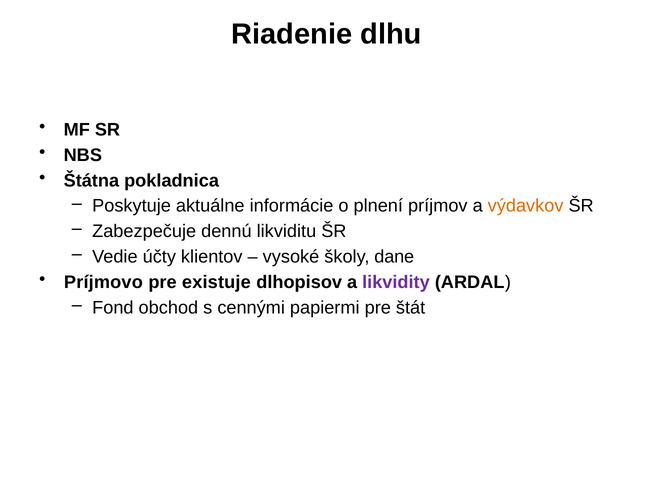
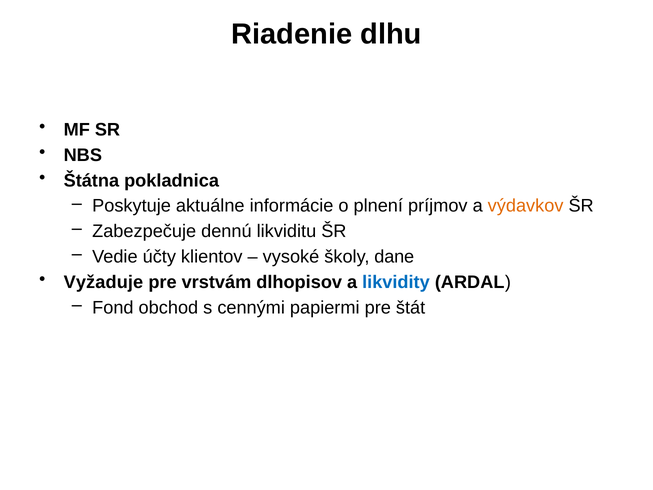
Príjmovo: Príjmovo -> Vyžaduje (103, 282)
existuje: existuje -> vrstvám (216, 282)
likvidity colour: purple -> blue (396, 282)
